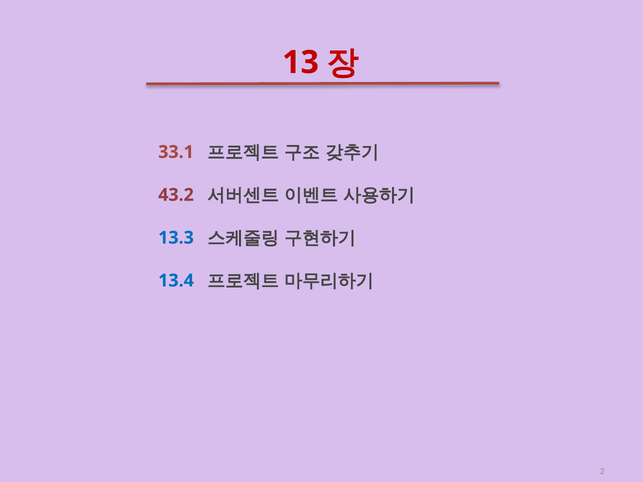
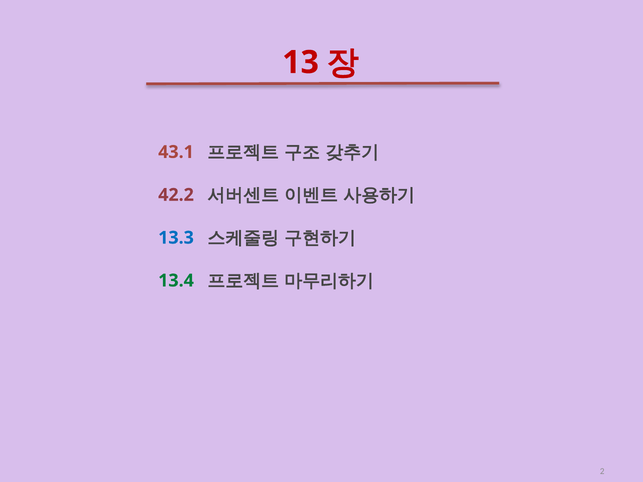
33.1: 33.1 -> 43.1 (176, 152)
43.2: 43.2 -> 42.2 (176, 195)
13.4 colour: blue -> green (176, 281)
